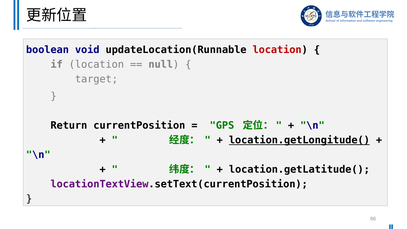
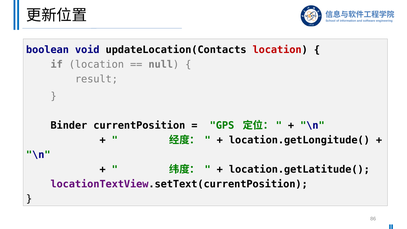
updateLocation(Runnable: updateLocation(Runnable -> updateLocation(Contacts (176, 50)
target: target -> result (96, 79)
Return: Return -> Binder (69, 126)
location.getLongitude( underline: present -> none (299, 140)
